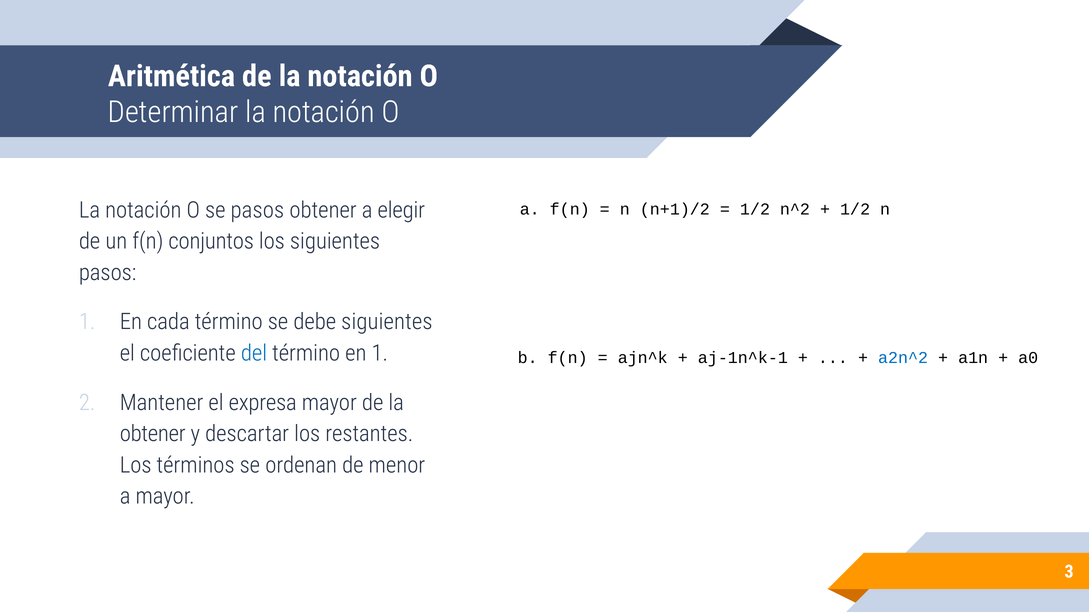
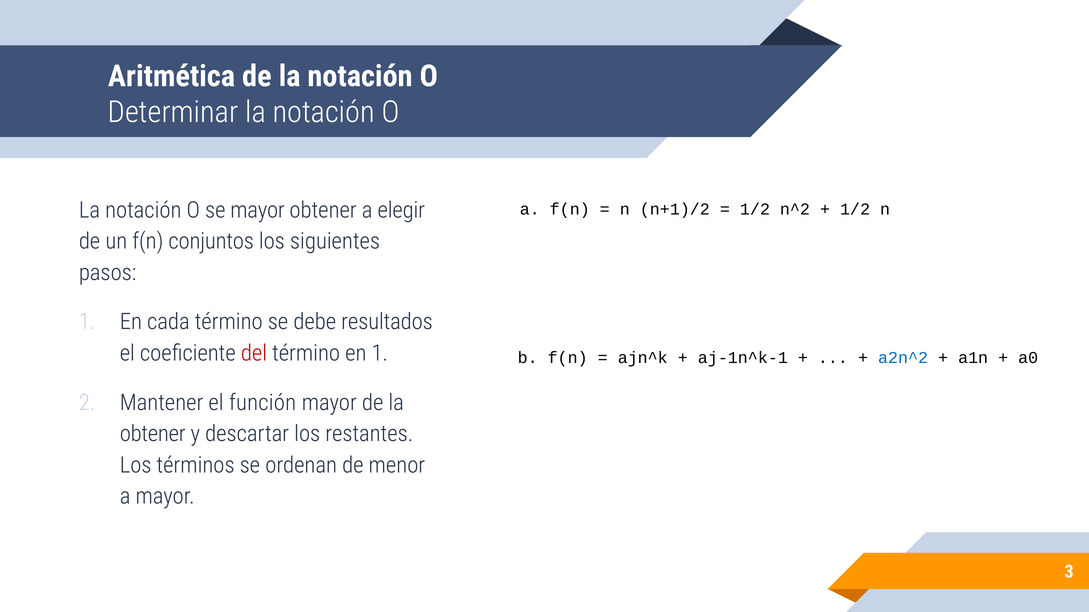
se pasos: pasos -> mayor (258, 210)
debe siguientes: siguientes -> resultados (387, 322)
del colour: blue -> red (254, 354)
expresa: expresa -> función (263, 403)
